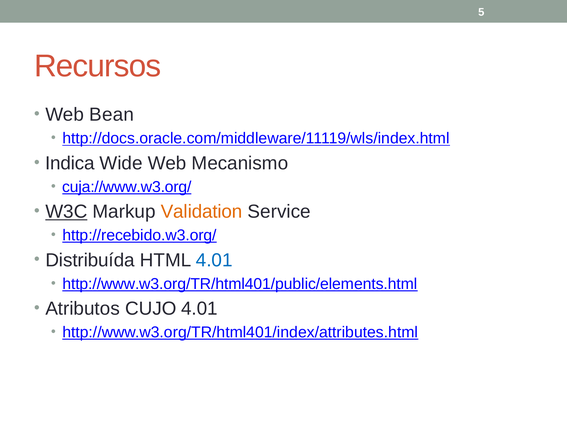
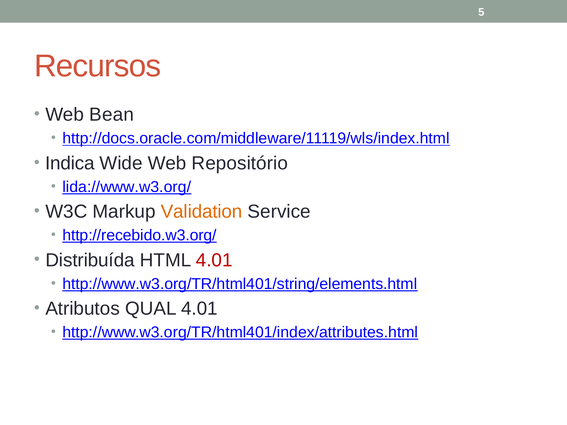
Mecanismo: Mecanismo -> Repositório (240, 163)
cuja://www.w3.org/: cuja://www.w3.org/ -> lida://www.w3.org/ (127, 187)
W3C underline: present -> none (66, 212)
4.01 colour: blue -> red (214, 260)
http://www.w3.org/TR/html401/public/elements.html: http://www.w3.org/TR/html401/public/elements.html -> http://www.w3.org/TR/html401/string/elements.html (240, 284)
CUJO: CUJO -> QUAL (151, 309)
